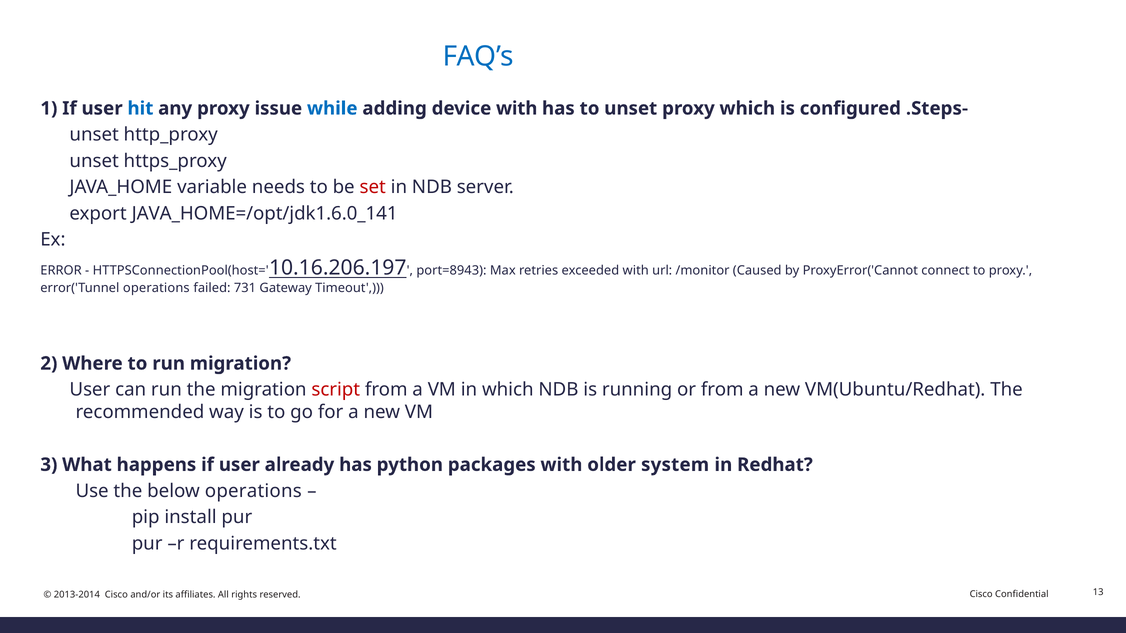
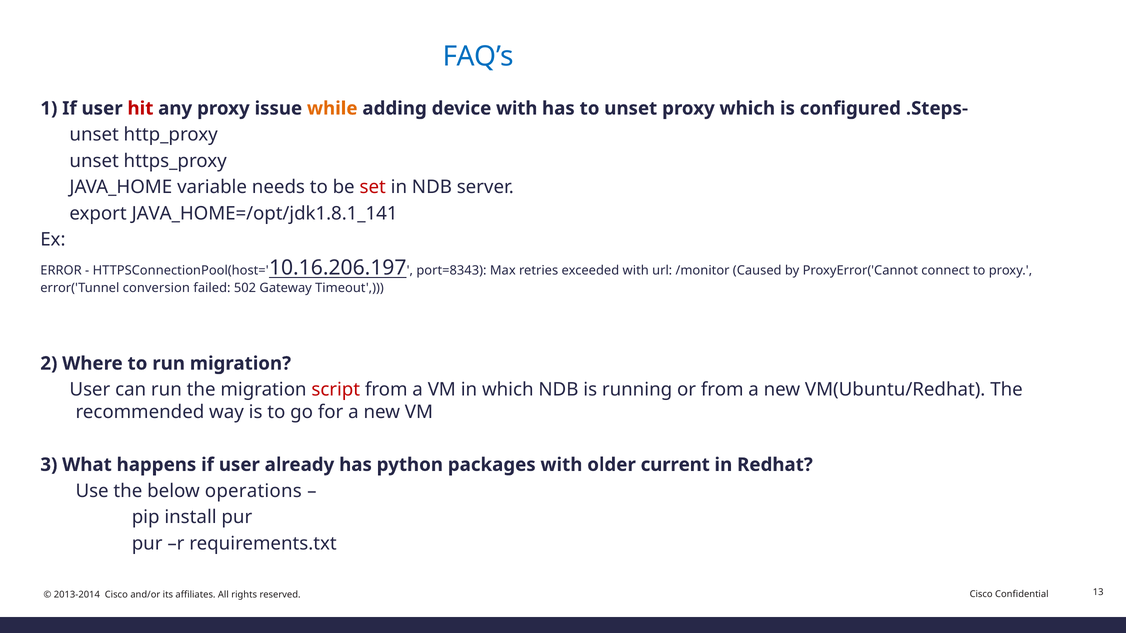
hit colour: blue -> red (140, 108)
while colour: blue -> orange (332, 108)
JAVA_HOME=/opt/jdk1.6.0_141: JAVA_HOME=/opt/jdk1.6.0_141 -> JAVA_HOME=/opt/jdk1.8.1_141 (265, 214)
port=8943: port=8943 -> port=8343 (451, 271)
error('Tunnel operations: operations -> conversion (156, 288)
731: 731 -> 502 (245, 288)
system: system -> current (675, 465)
